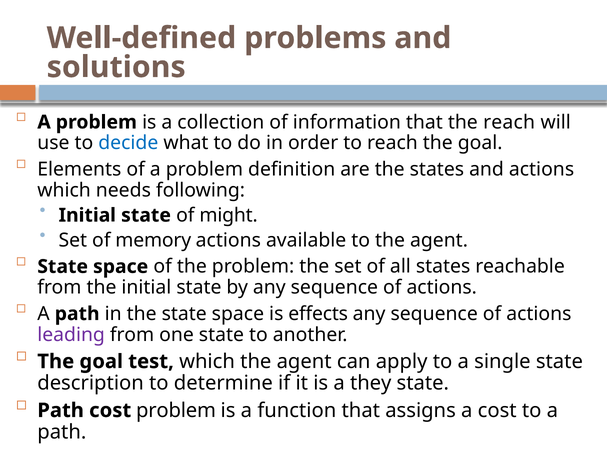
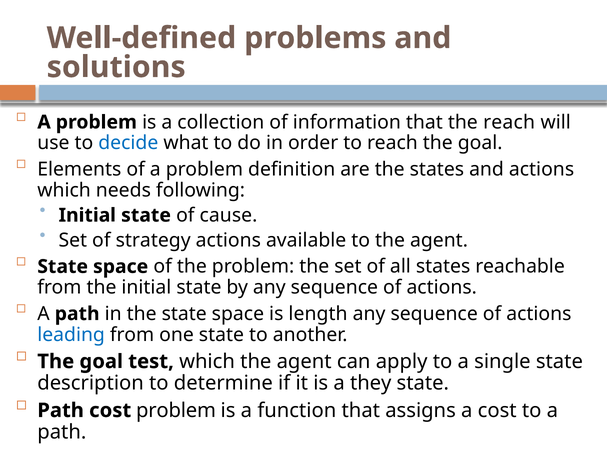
might: might -> cause (228, 215)
memory: memory -> strategy (153, 240)
effects: effects -> length (318, 314)
leading colour: purple -> blue (71, 335)
